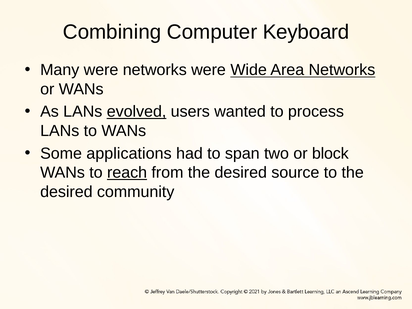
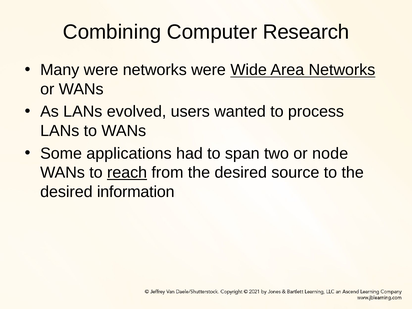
Keyboard: Keyboard -> Research (306, 32)
evolved underline: present -> none (137, 112)
block: block -> node (330, 153)
community: community -> information (136, 192)
